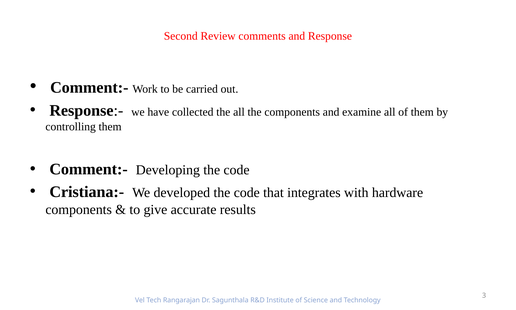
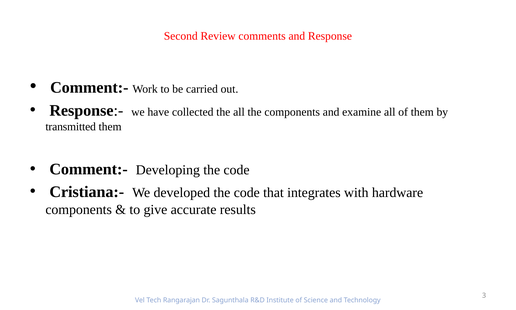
controlling: controlling -> transmitted (71, 127)
